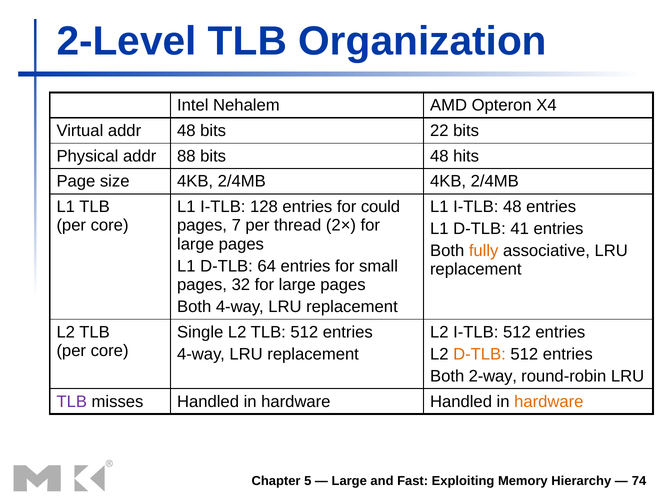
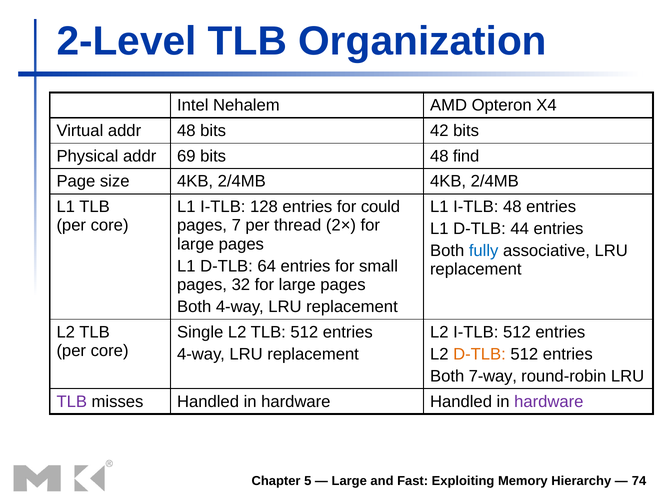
22: 22 -> 42 (439, 131)
88: 88 -> 69 (186, 156)
hits: hits -> find (466, 156)
41: 41 -> 44 (520, 229)
fully colour: orange -> blue (484, 251)
2-way: 2-way -> 7-way (493, 376)
hardware colour: orange -> purple (549, 401)
